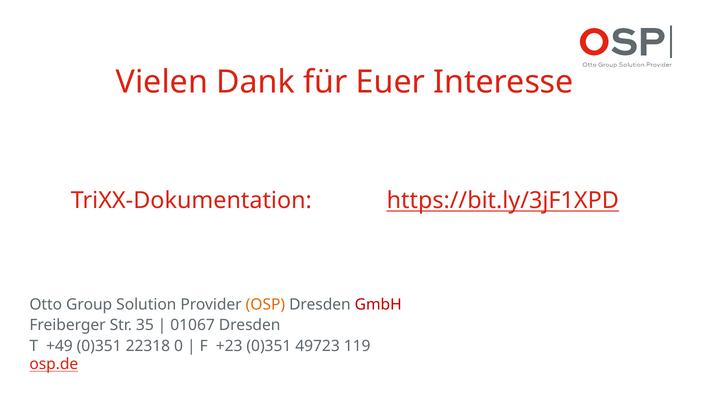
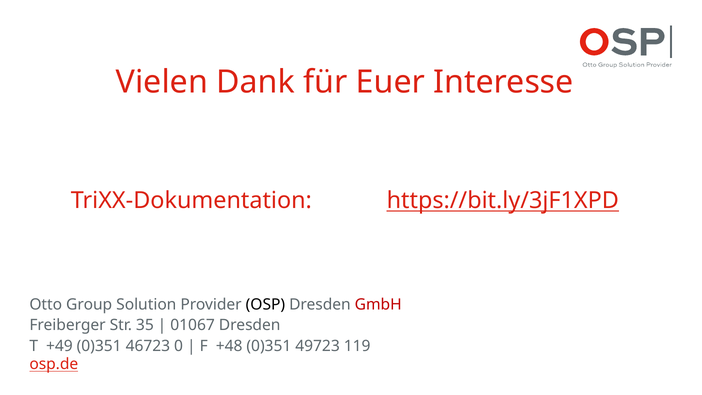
OSP colour: orange -> black (265, 305)
22318: 22318 -> 46723 (148, 346)
+23: +23 -> +48 (229, 346)
